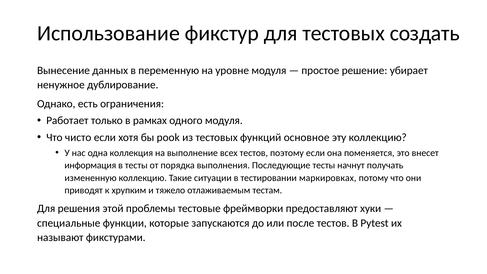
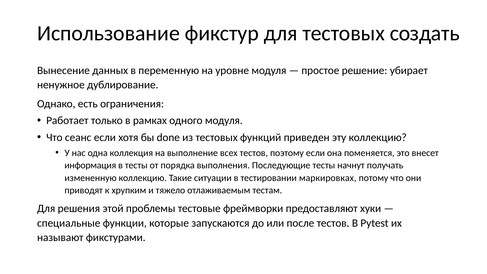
чисто: чисто -> сеанс (78, 137)
pook: pook -> done (168, 137)
основное: основное -> приведен (307, 137)
